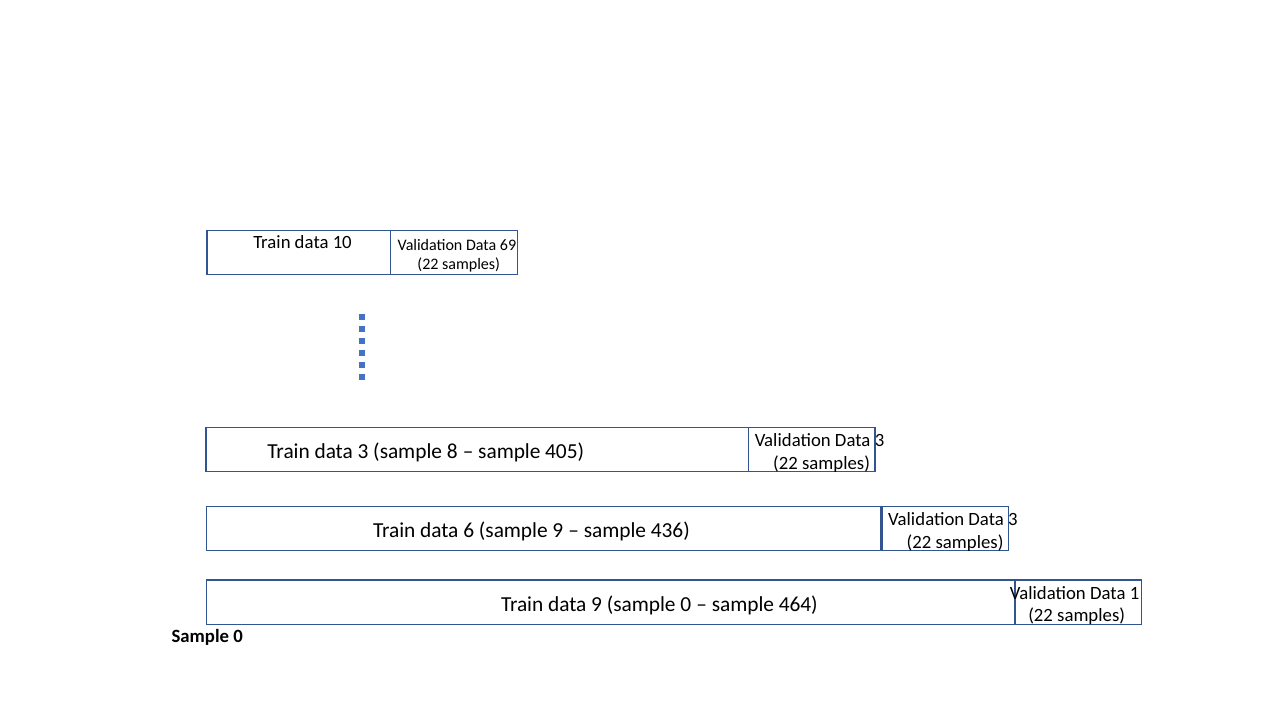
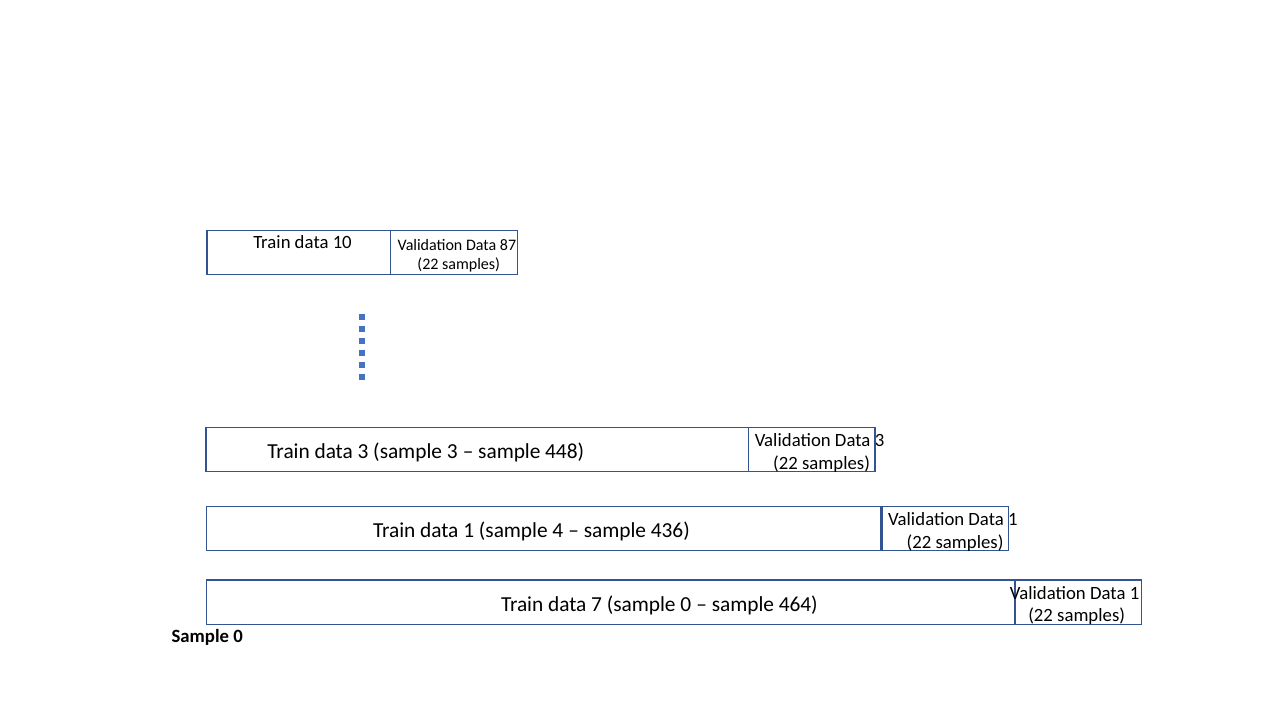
69: 69 -> 87 (508, 246)
sample 8: 8 -> 3 (452, 452)
405: 405 -> 448 (565, 452)
3: 3 -> 1 (1013, 520)
Train data 6: 6 -> 1 (469, 531)
sample 9: 9 -> 4 (558, 531)
data 9: 9 -> 7 (597, 605)
